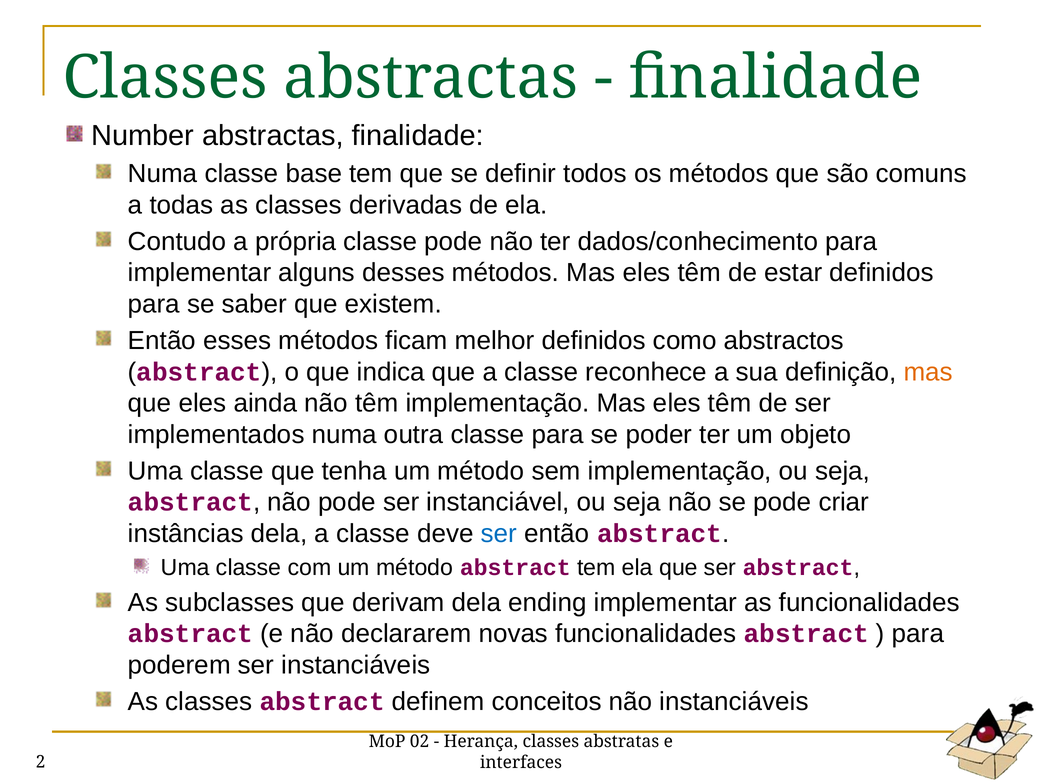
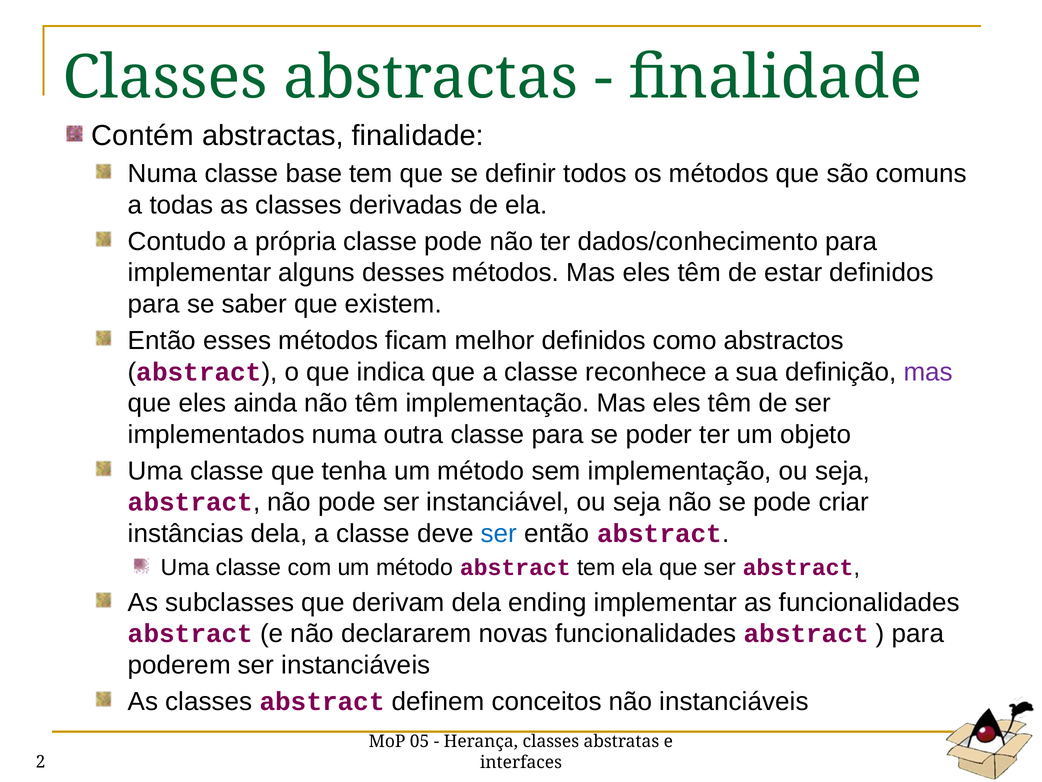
Number: Number -> Contém (142, 136)
mas colour: orange -> purple (928, 372)
02: 02 -> 05 (420, 741)
